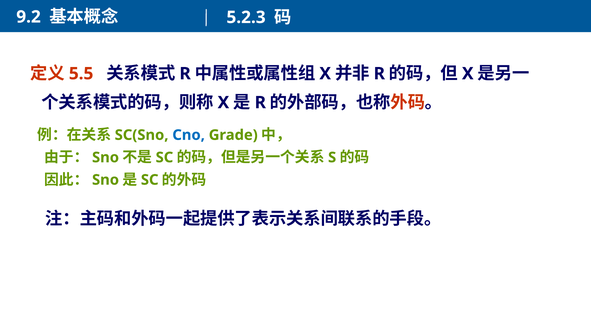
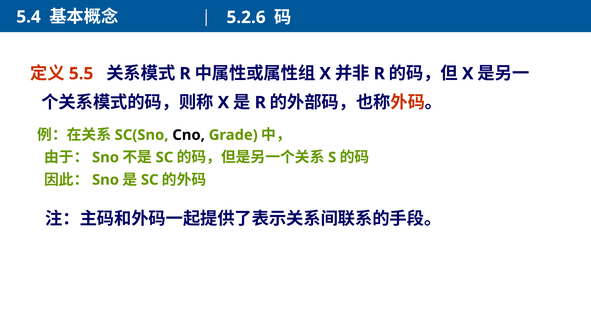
9.2: 9.2 -> 5.4 (29, 17)
5.2.3: 5.2.3 -> 5.2.6 (246, 17)
Cno colour: blue -> black (189, 135)
